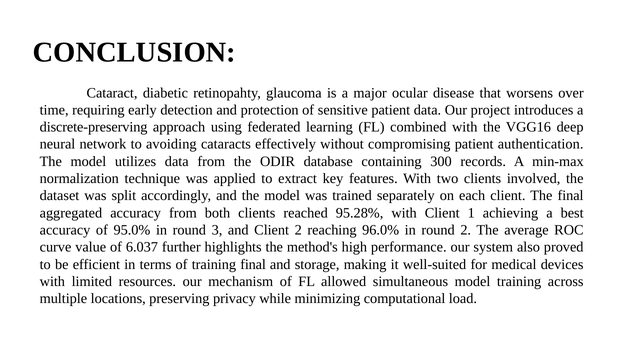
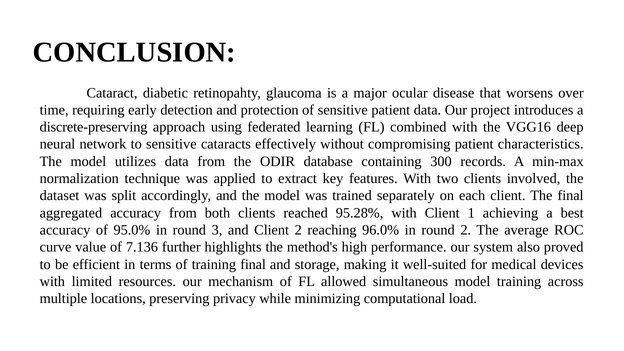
to avoiding: avoiding -> sensitive (171, 144)
authentication: authentication -> characteristics (541, 144)
6.037: 6.037 -> 7.136 (142, 247)
